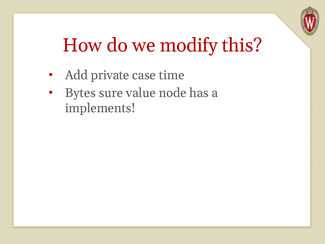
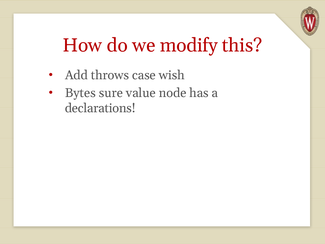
private: private -> throws (110, 75)
time: time -> wish (172, 75)
implements: implements -> declarations (100, 108)
